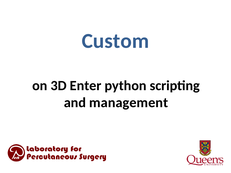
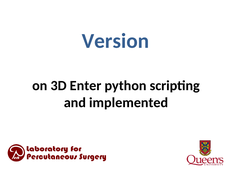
Custom: Custom -> Version (115, 41)
management: management -> implemented (129, 103)
